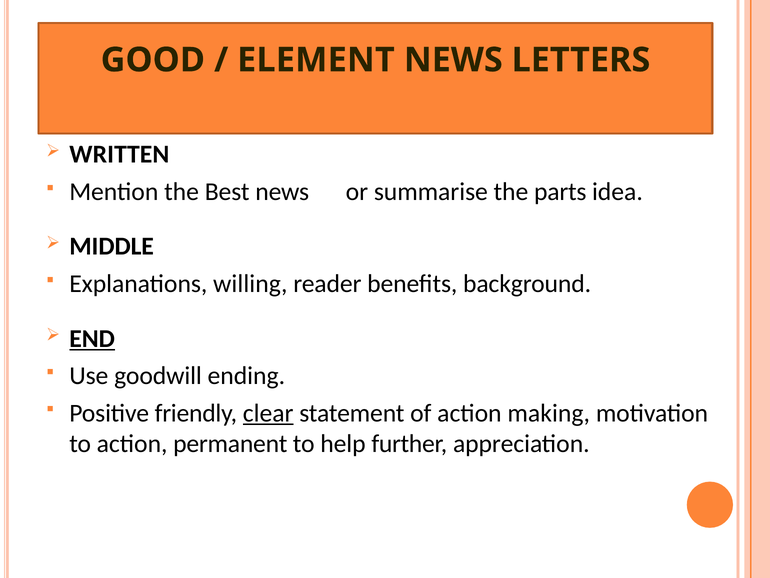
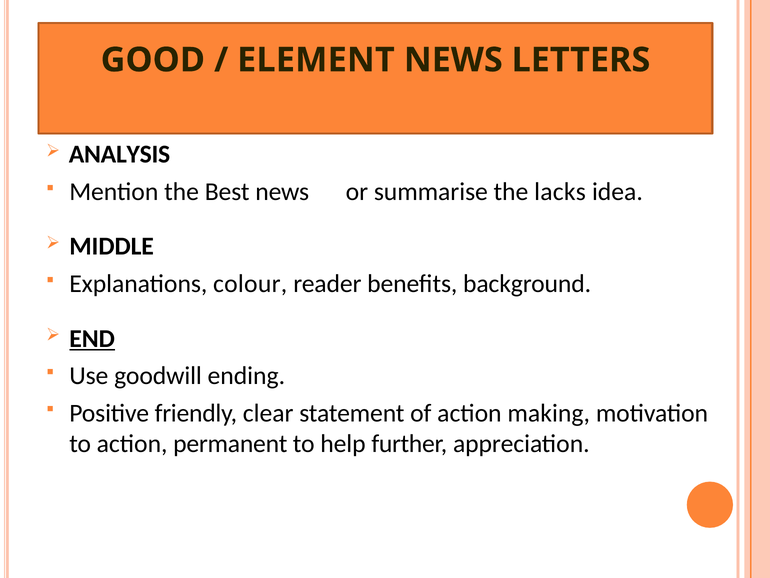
WRITTEN: WRITTEN -> ANALYSIS (120, 154)
parts: parts -> lacks (560, 191)
willing: willing -> colour (250, 283)
clear underline: present -> none (268, 413)
